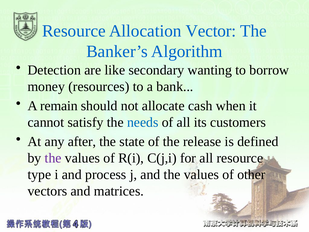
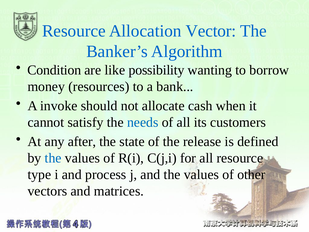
Detection: Detection -> Condition (54, 70)
secondary: secondary -> possibility (156, 70)
remain: remain -> invoke (59, 106)
the colour: purple -> blue (53, 158)
